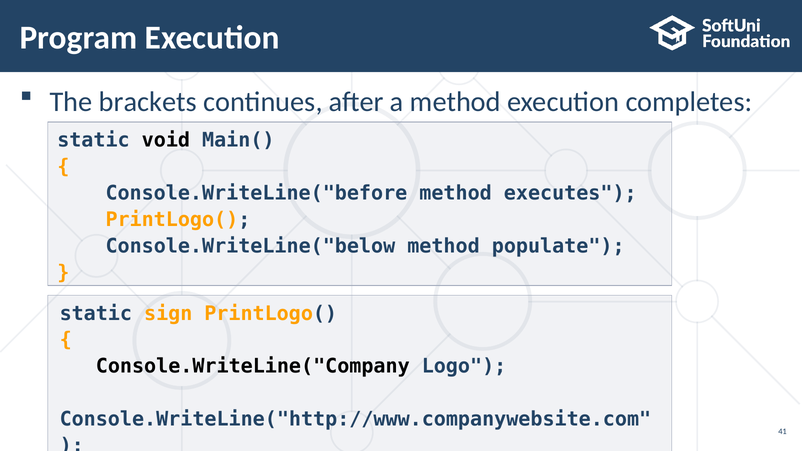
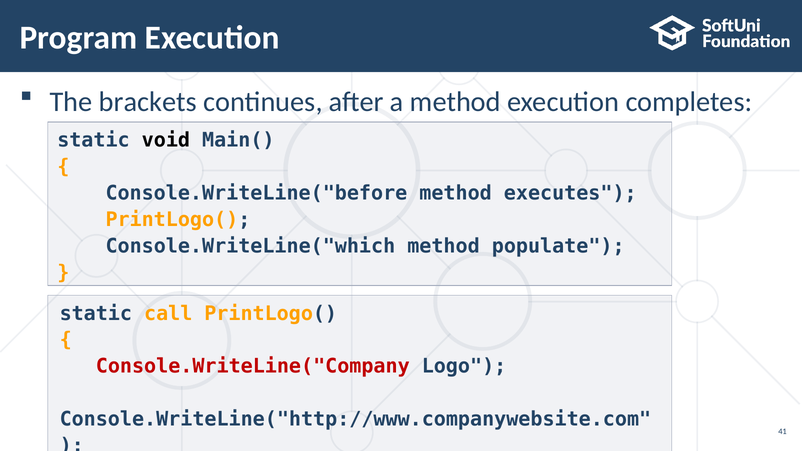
Console.WriteLine("below: Console.WriteLine("below -> Console.WriteLine("which (250, 246)
sign: sign -> call (168, 314)
Console.WriteLine("Company colour: black -> red (253, 366)
